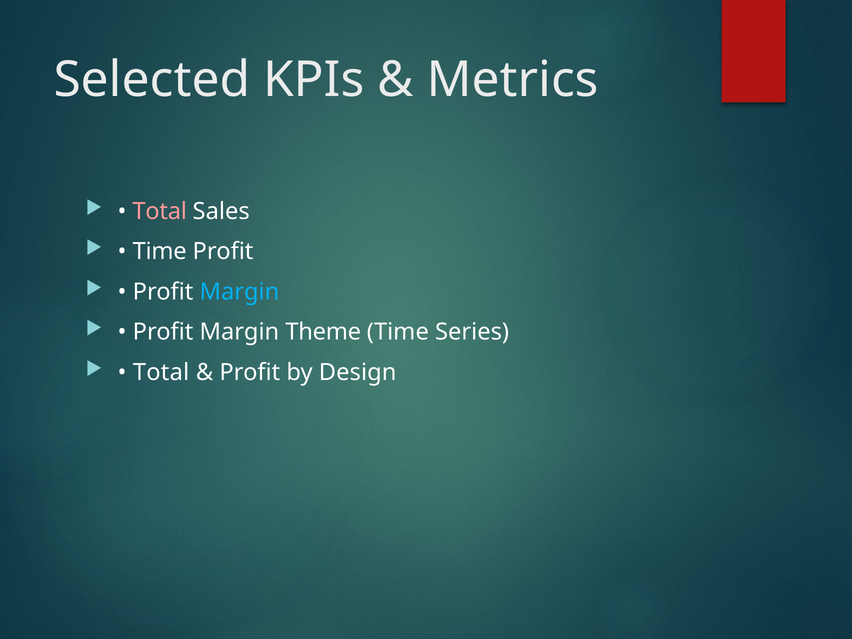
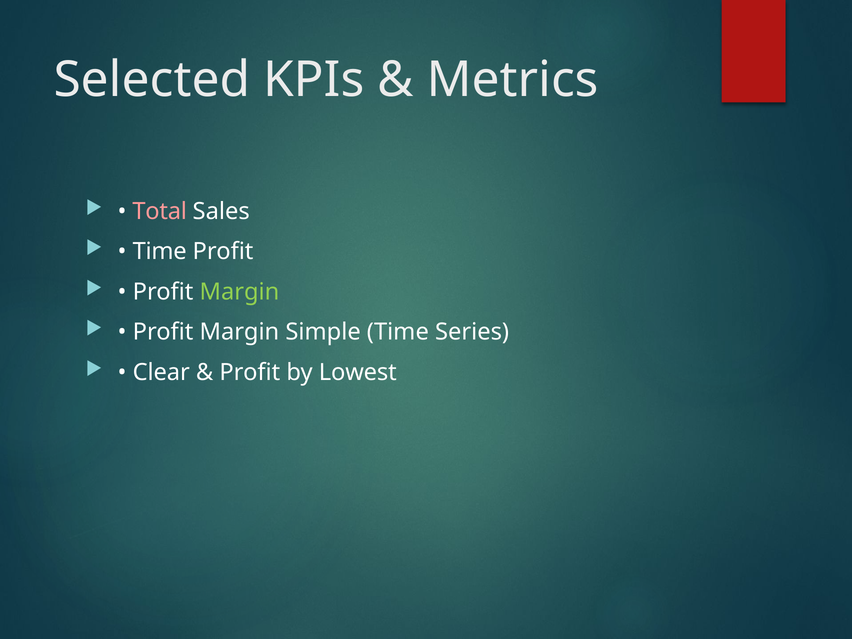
Margin colour: light blue -> light green (239, 292)
Theme: Theme -> Simple (323, 332)
Total: Total -> Clear (161, 372)
Design: Design -> Lowest (358, 372)
